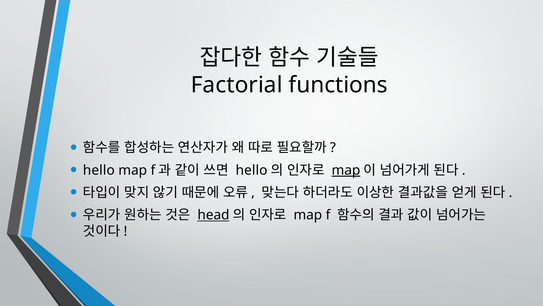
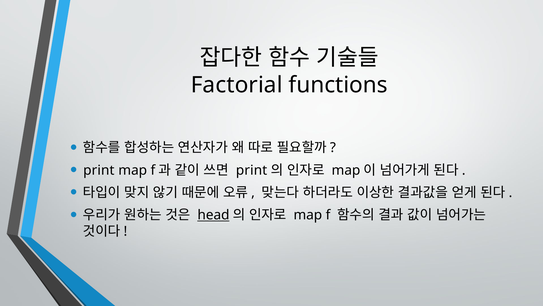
hello: hello -> print (99, 170)
hello: hello -> print (252, 170)
map underline: present -> none (346, 170)
